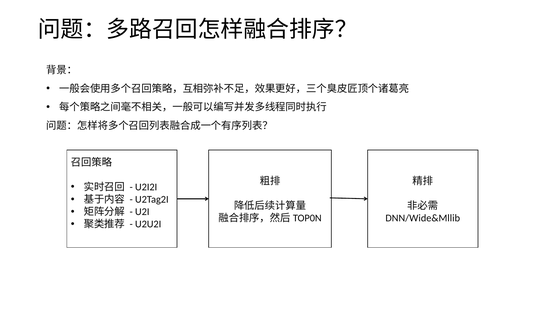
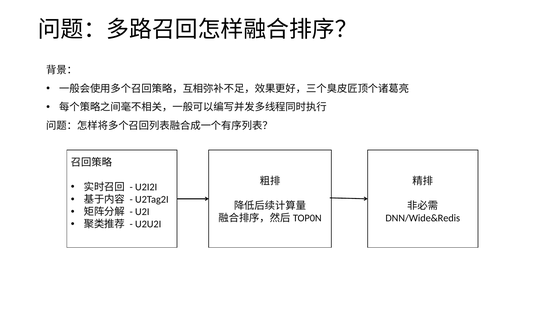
DNN/Wide&Mllib: DNN/Wide&Mllib -> DNN/Wide&Redis (423, 218)
